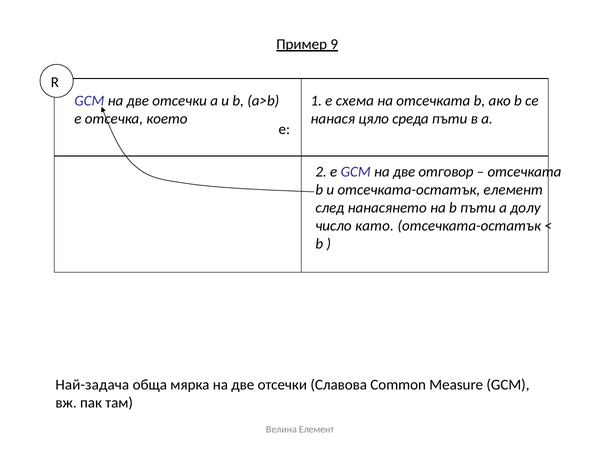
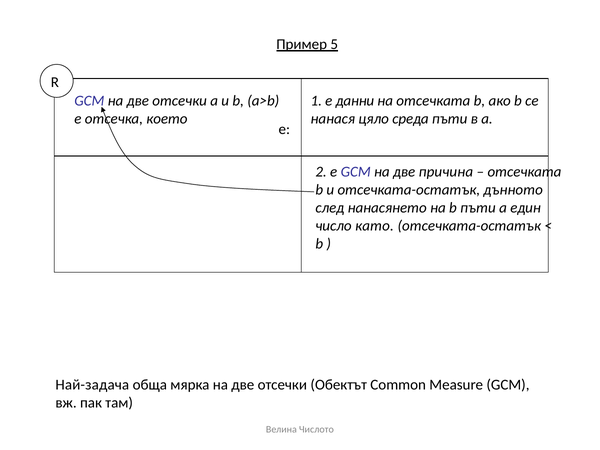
9: 9 -> 5 (334, 44)
схема: схема -> данни (355, 101)
отговор: отговор -> причина (446, 172)
отсечката-остатък елемент: елемент -> дънното (513, 190)
долу: долу -> един (526, 208)
Славова: Славова -> Обектът (339, 385)
Велина Елемент: Елемент -> Числото (316, 430)
